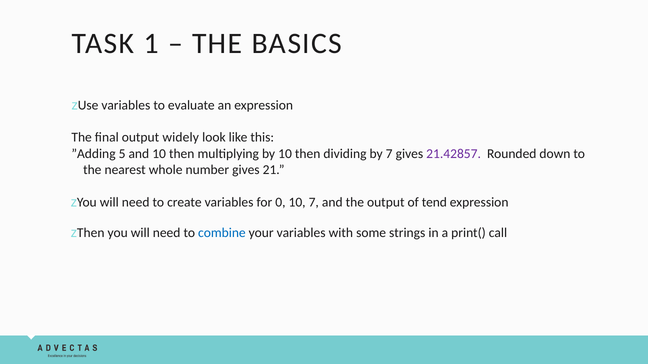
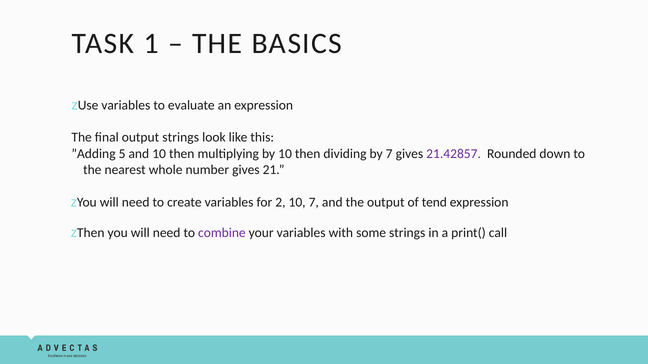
output widely: widely -> strings (181, 138)
0: 0 -> 2 (280, 202)
combine colour: blue -> purple (222, 233)
